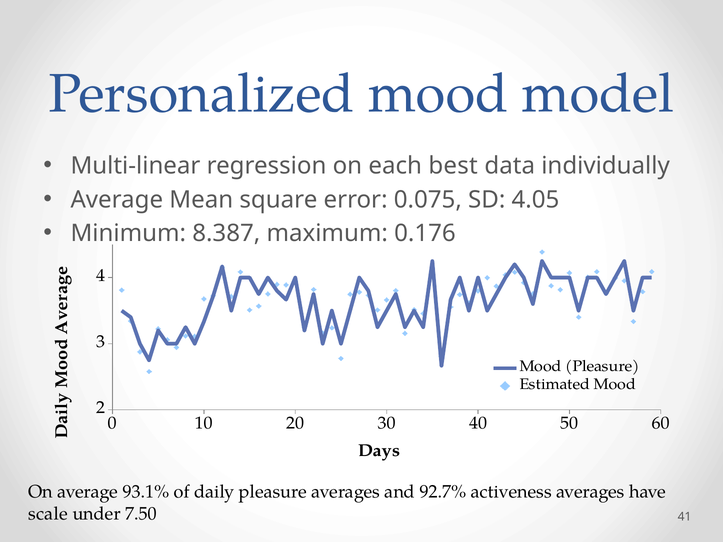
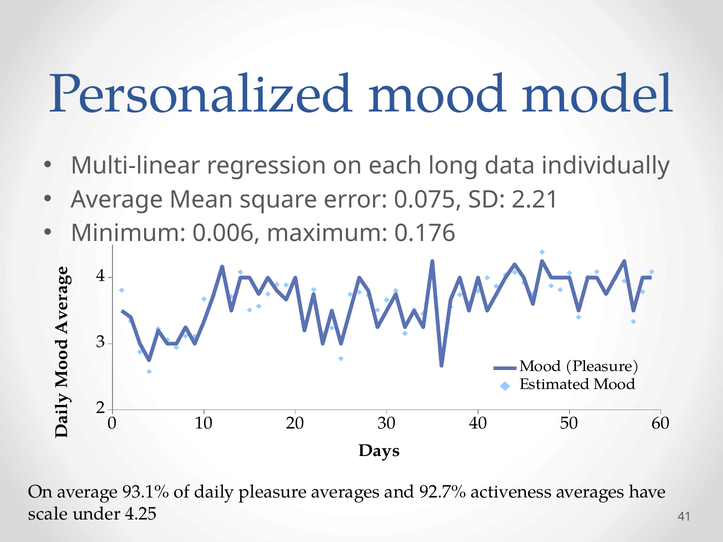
best: best -> long (453, 166)
4.05: 4.05 -> 2.21 (535, 200)
8.387: 8.387 -> 0.006 (226, 233)
7.50: 7.50 -> 4.25 (141, 514)
